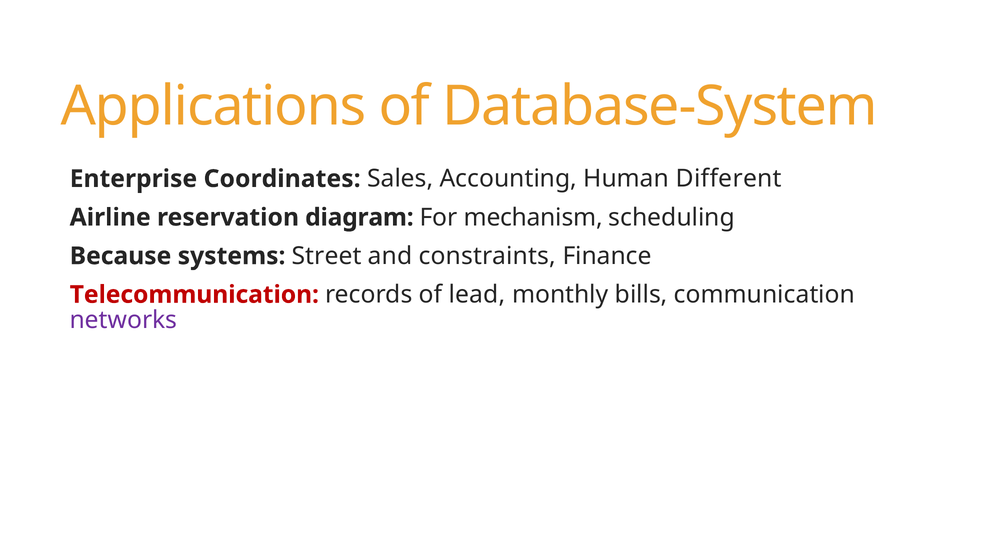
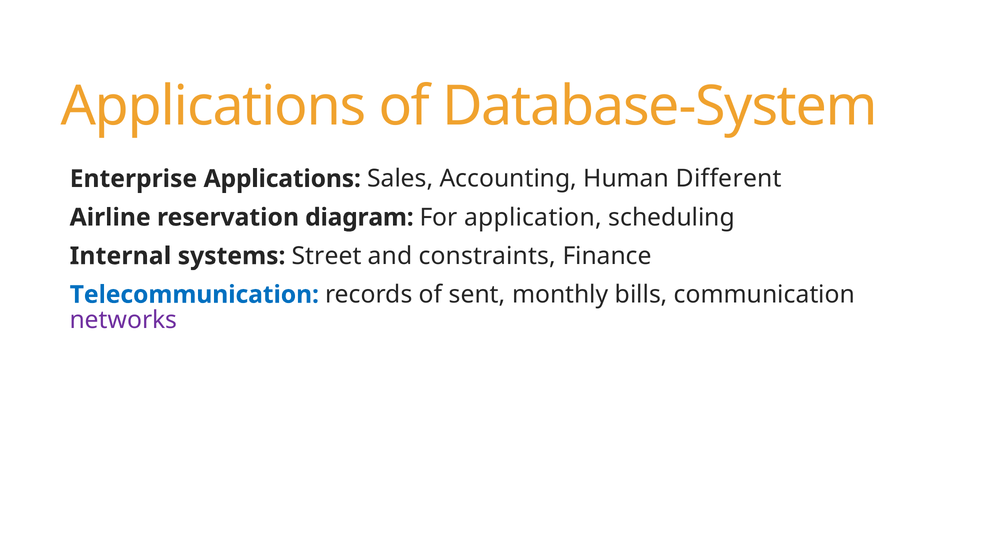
Enterprise Coordinates: Coordinates -> Applications (282, 179)
mechanism: mechanism -> application (533, 217)
Because: Because -> Internal (120, 256)
Telecommunication colour: red -> blue (194, 295)
lead: lead -> sent (477, 295)
